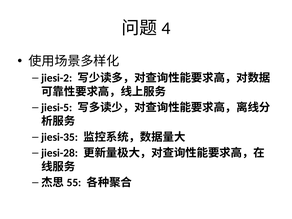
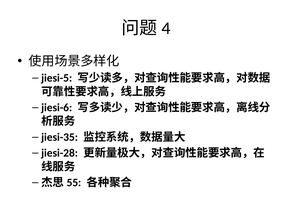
jiesi-2: jiesi-2 -> jiesi-5 (57, 78)
jiesi-5: jiesi-5 -> jiesi-6 (57, 108)
